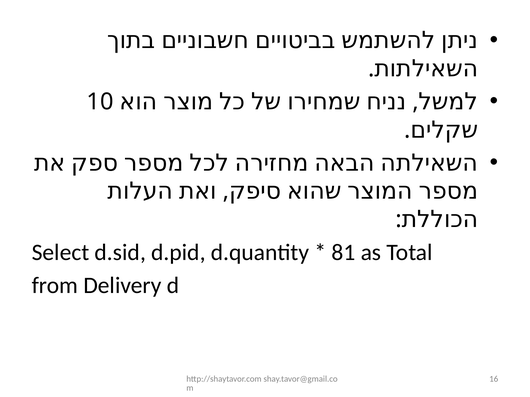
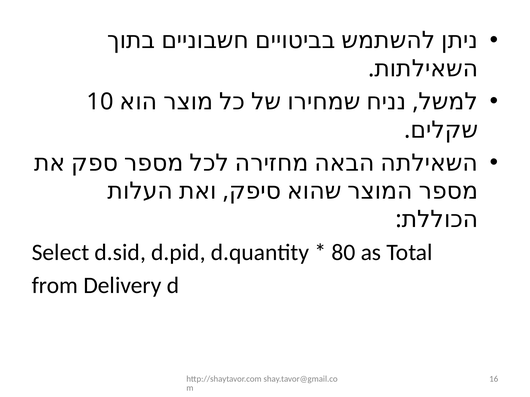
81: 81 -> 80 (343, 253)
